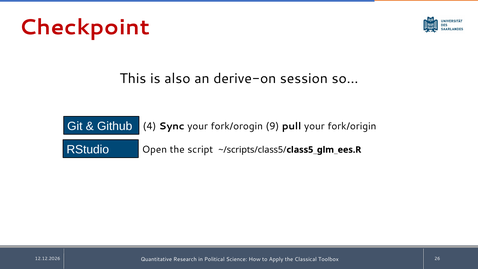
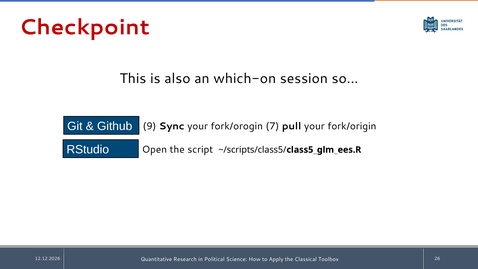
derive-on: derive-on -> which-on (245, 78)
4: 4 -> 9 (149, 126)
9: 9 -> 7 (272, 126)
